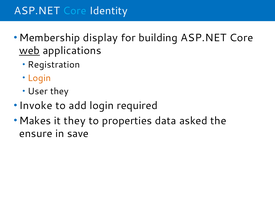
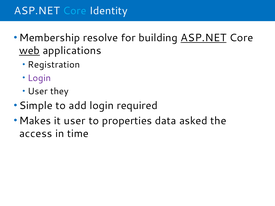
display: display -> resolve (101, 38)
ASP.NET underline: none -> present (204, 38)
Login colour: orange -> purple (39, 78)
Invoke: Invoke -> Simple (36, 106)
it they: they -> user (75, 121)
ensure: ensure -> access (36, 134)
save: save -> time (78, 134)
